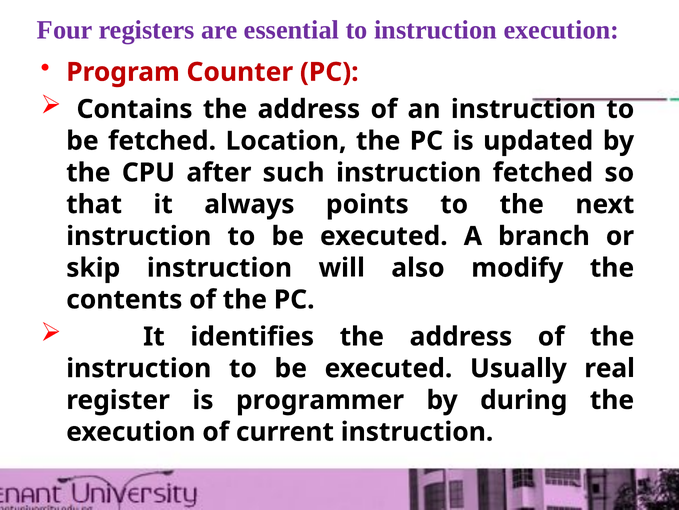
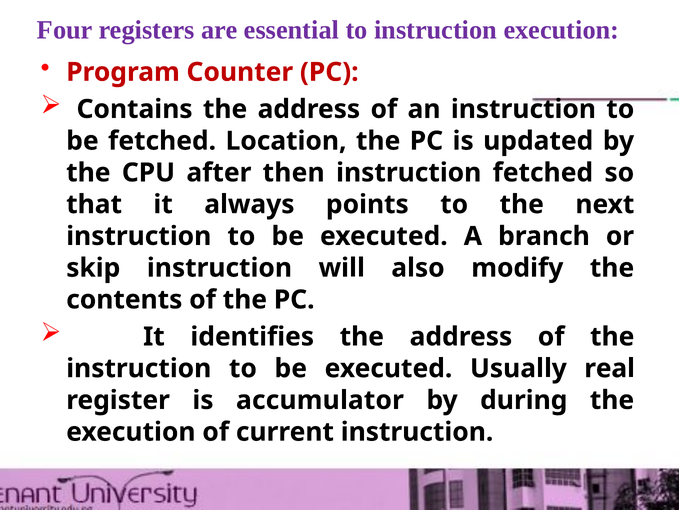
such: such -> then (294, 172)
programmer: programmer -> accumulator (320, 400)
